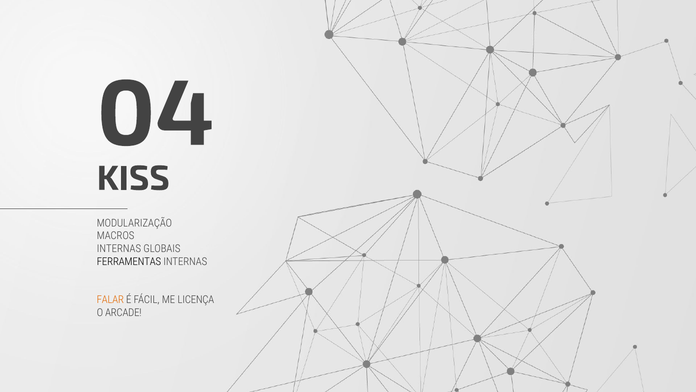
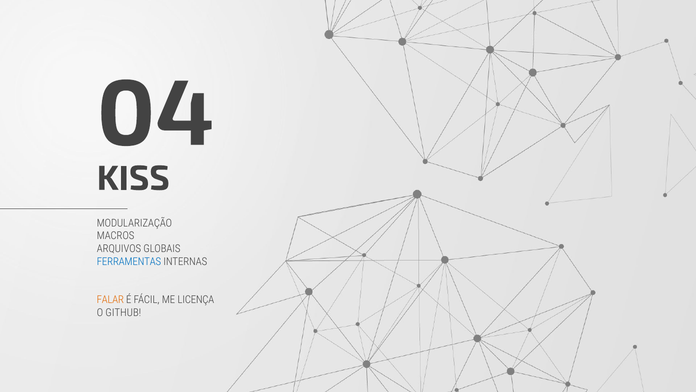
INTERNAS: INTERNAS -> ARQUIVOS (119, 248)
FERRAMENTAS colour: black -> blue (129, 261)
ARCADE: ARCADE -> GITHUB (123, 312)
